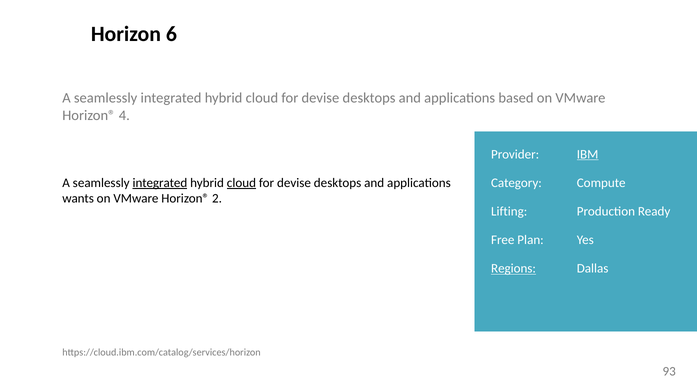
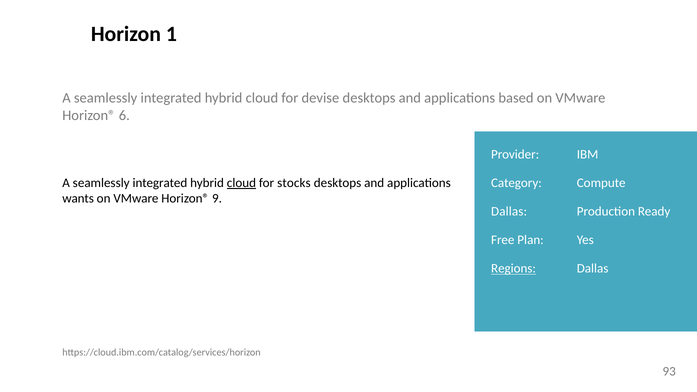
6: 6 -> 1 (171, 34)
4: 4 -> 6 (124, 115)
IBM underline: present -> none (588, 154)
integrated underline: present -> none (160, 183)
devise: devise -> stocks (294, 183)
2: 2 -> 9 (217, 198)
Lifting: Lifting -> Dallas (509, 211)
